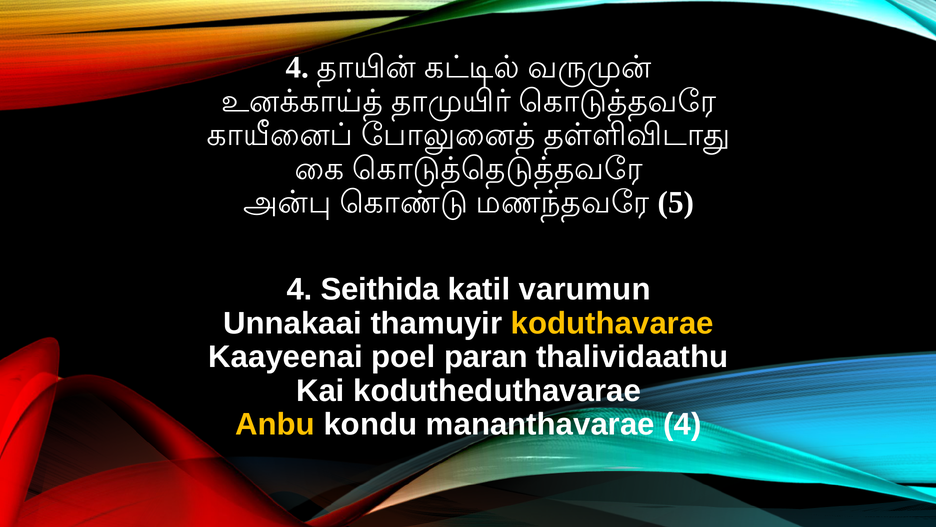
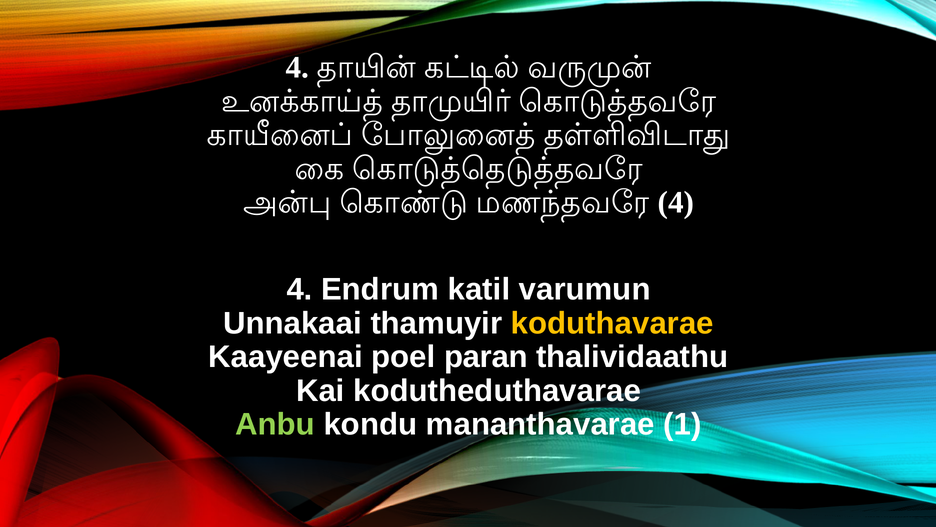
5: 5 -> 4 (676, 202)
Seithida: Seithida -> Endrum (380, 289)
Anbu colour: yellow -> light green (275, 424)
mananthavarae 4: 4 -> 1 (683, 424)
